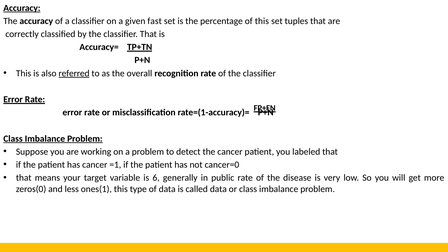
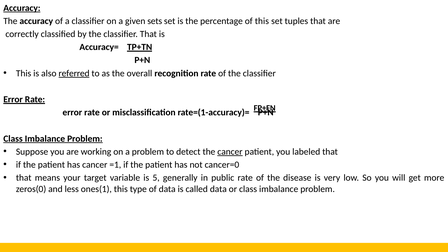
fast: fast -> sets (155, 21)
cancer underline: none -> present (230, 152)
6: 6 -> 5 (156, 178)
